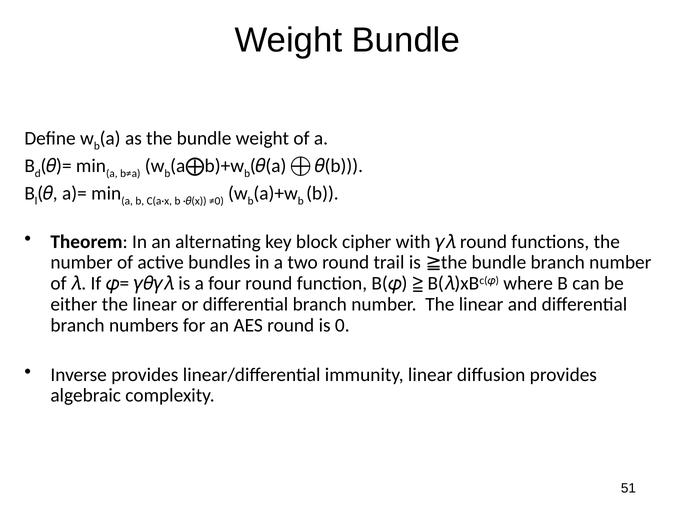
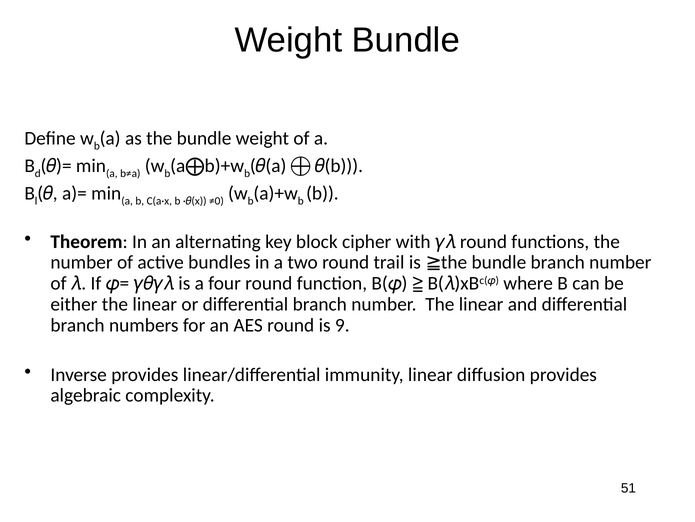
0: 0 -> 9 (342, 325)
